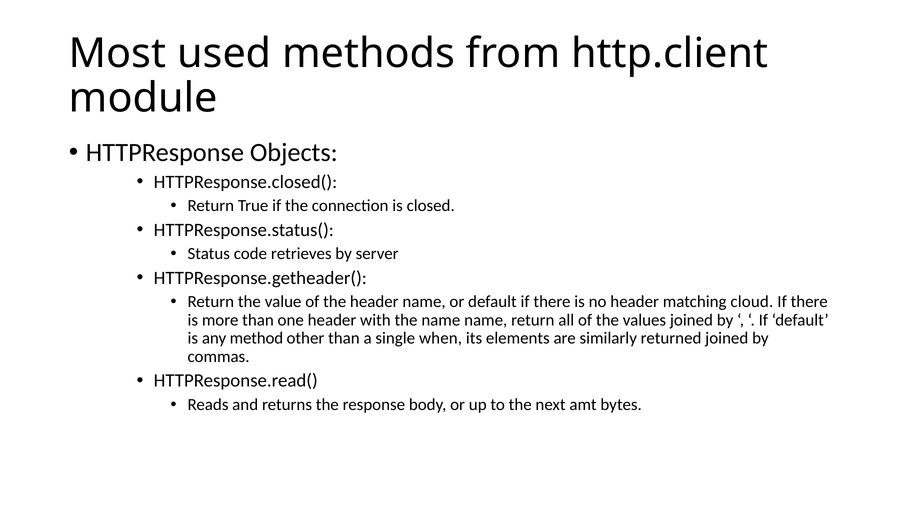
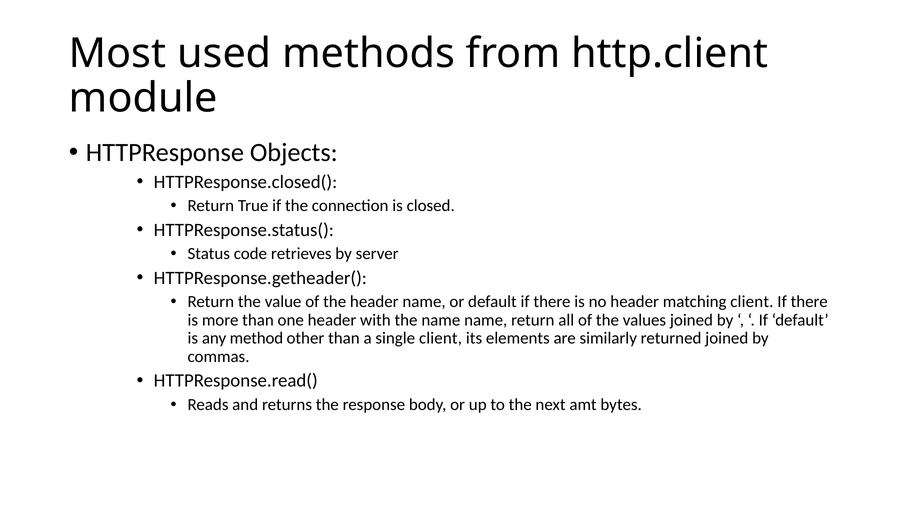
matching cloud: cloud -> client (752, 302)
single when: when -> client (441, 339)
